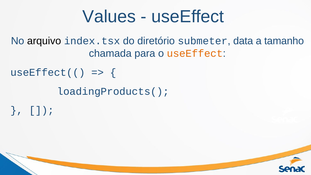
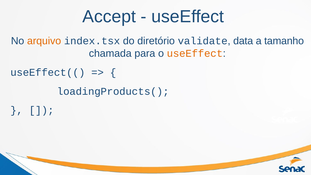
Values: Values -> Accept (109, 17)
arquivo colour: black -> orange (44, 41)
submeter: submeter -> validate (203, 41)
